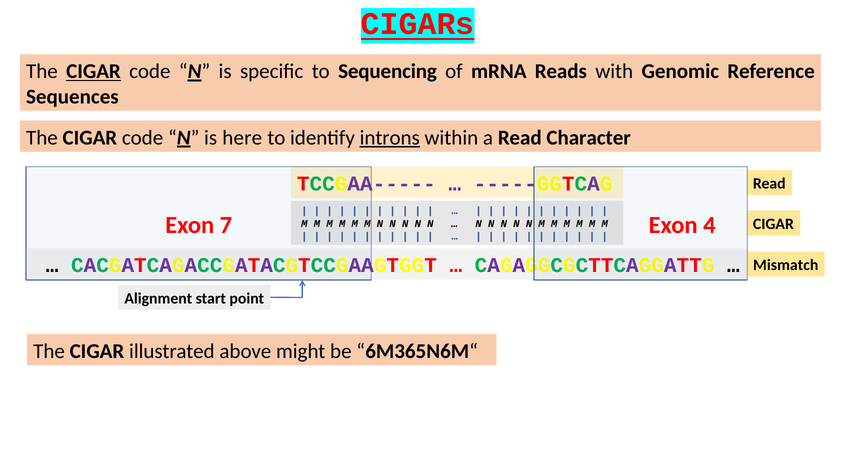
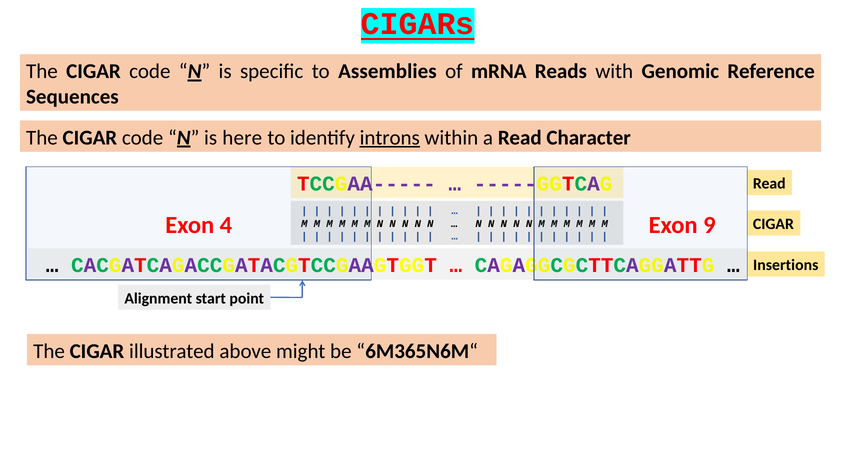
CIGAR underline: present -> none (94, 71)
Sequencing: Sequencing -> Assemblies (387, 71)
7: 7 -> 4 (226, 225)
4: 4 -> 9 (709, 225)
Mismatch: Mismatch -> Insertions (786, 265)
